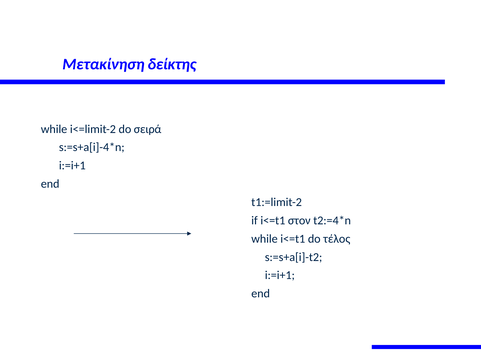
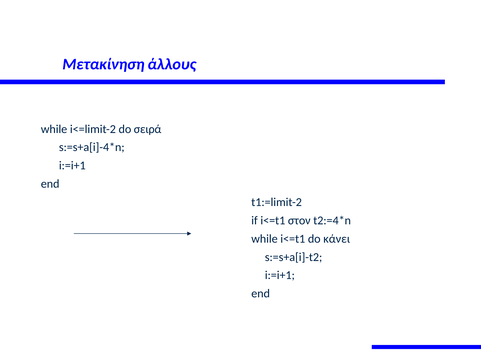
δείκτης: δείκτης -> άλλους (172, 64)
τέλος: τέλος -> κάνει (337, 239)
